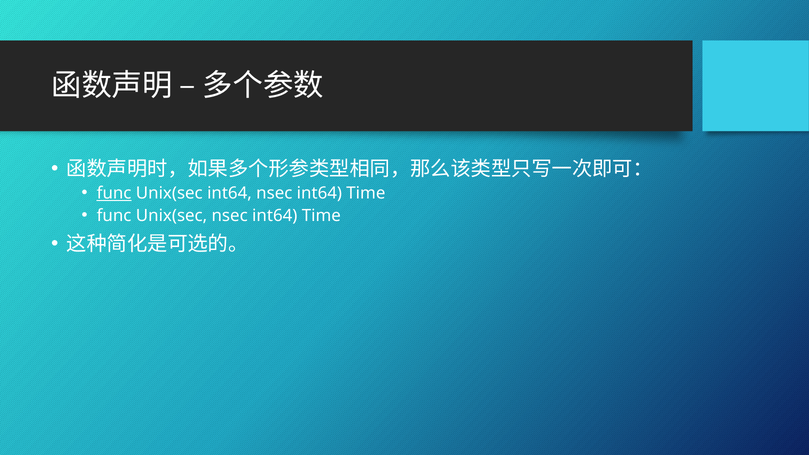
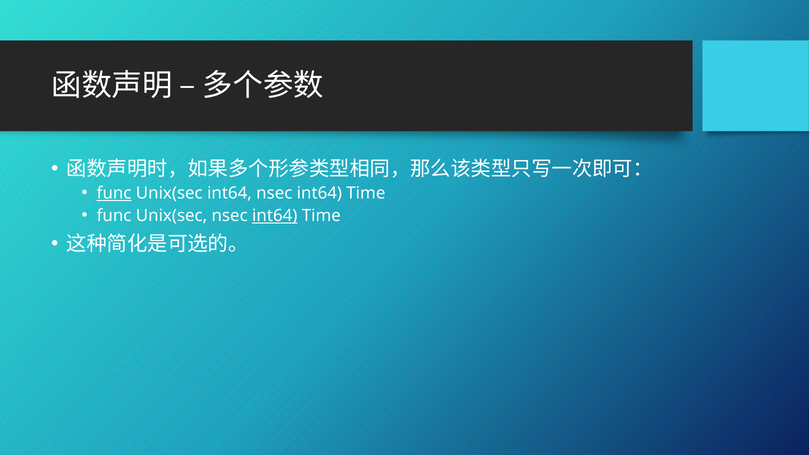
int64 underline: none -> present (275, 216)
